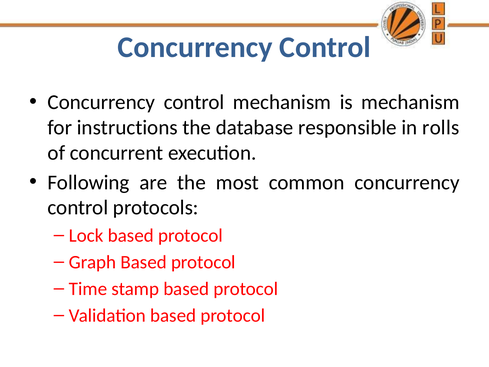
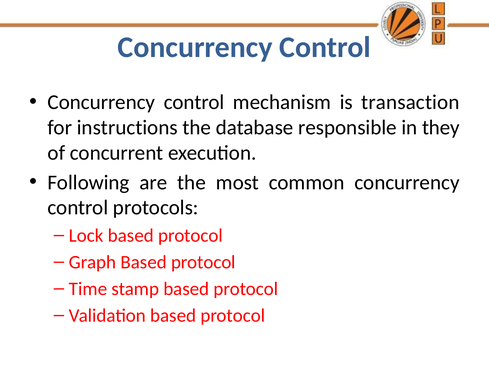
is mechanism: mechanism -> transaction (410, 102)
rolls: rolls -> they (441, 127)
